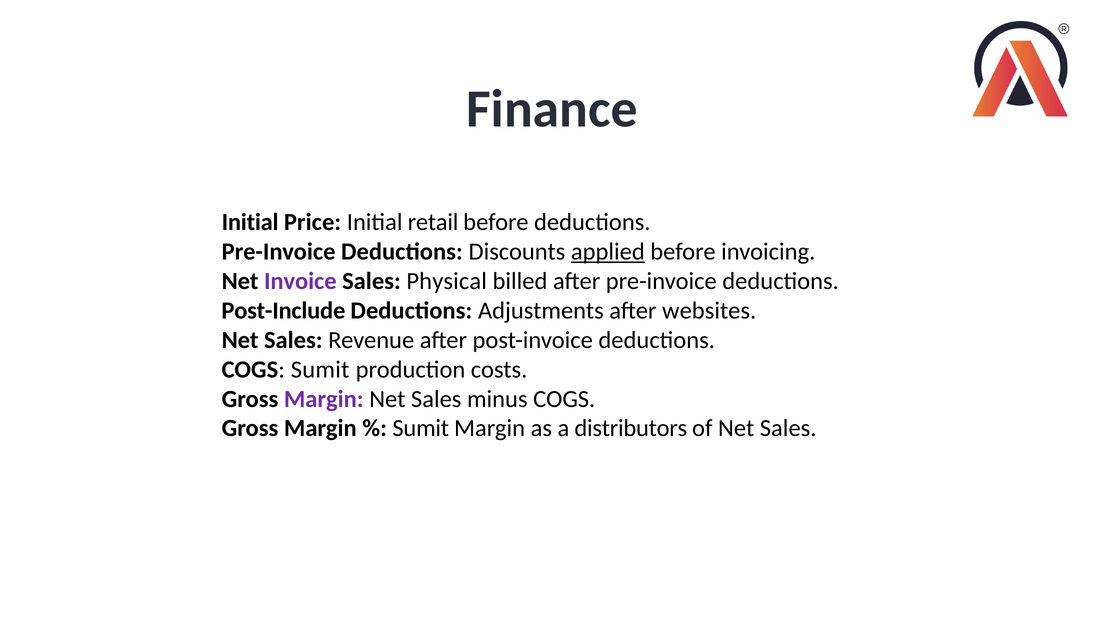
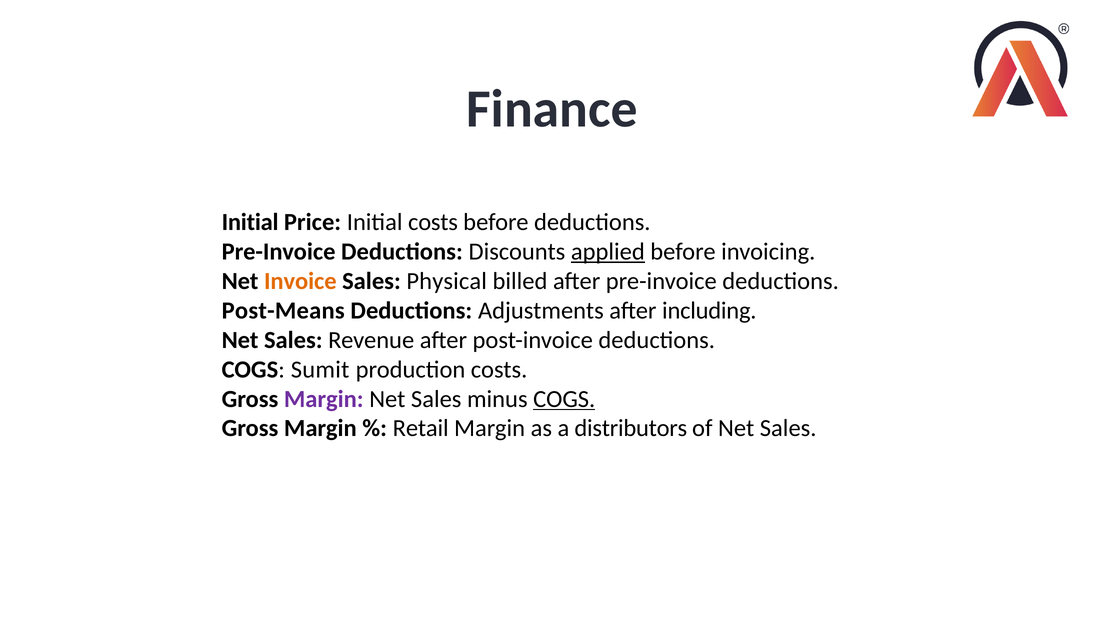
Initial retail: retail -> costs (433, 222)
Invoice colour: purple -> orange (300, 281)
Post-Include: Post-Include -> Post-Means (283, 311)
websites: websites -> including (709, 311)
COGS underline: none -> present (564, 399)
Sumit: Sumit -> Retail (421, 428)
